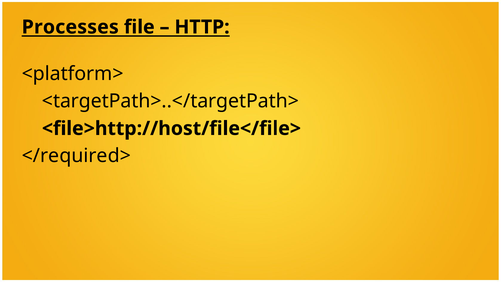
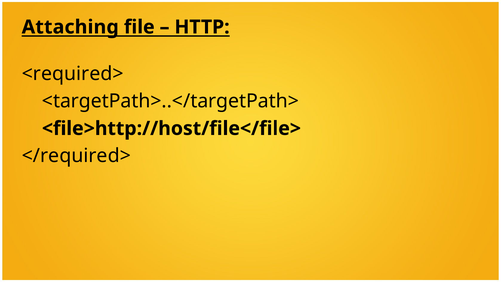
Processes: Processes -> Attaching (70, 27)
<platform>: <platform> -> <required> (73, 74)
